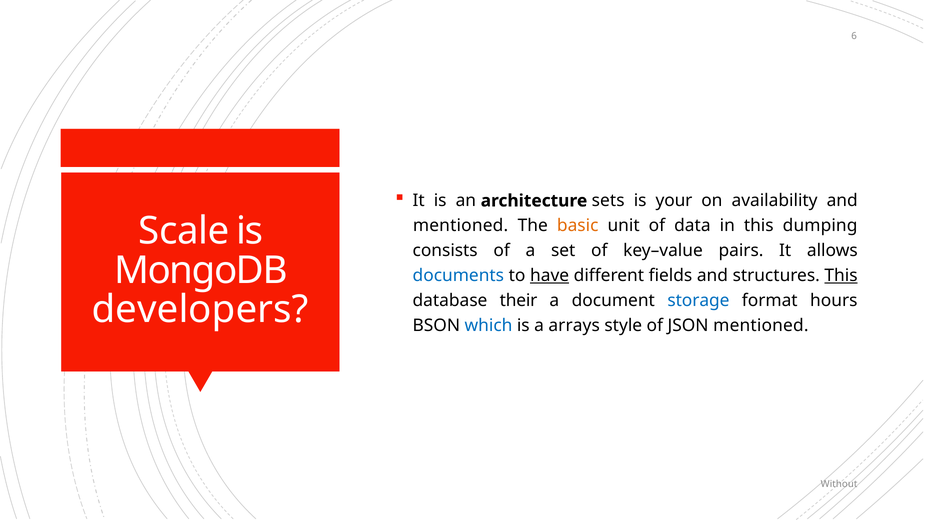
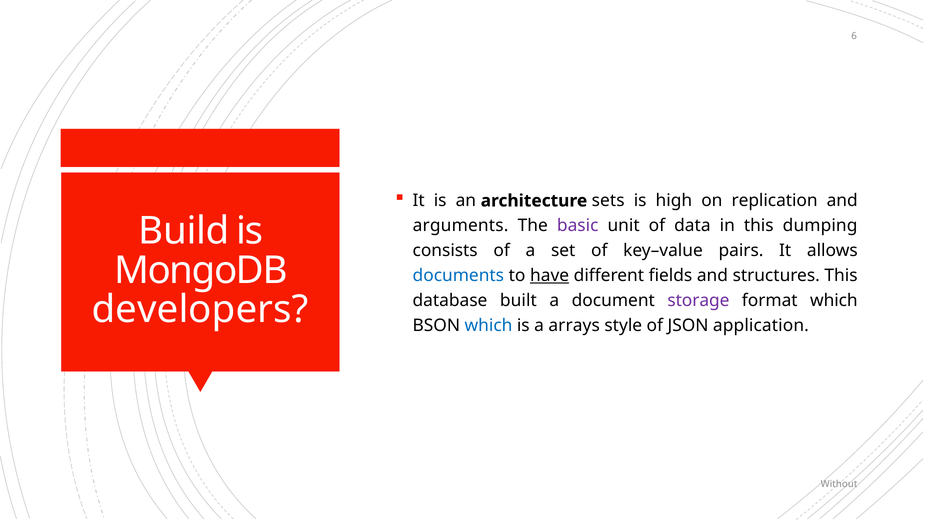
your: your -> high (674, 201)
availability: availability -> replication (775, 201)
Scale: Scale -> Build (184, 231)
mentioned: mentioned -> arguments (461, 226)
basic colour: orange -> purple (578, 226)
This underline: present -> none (841, 276)
their: their -> built (518, 301)
storage colour: blue -> purple (698, 301)
format hours: hours -> which (834, 301)
JSON mentioned: mentioned -> application (761, 326)
